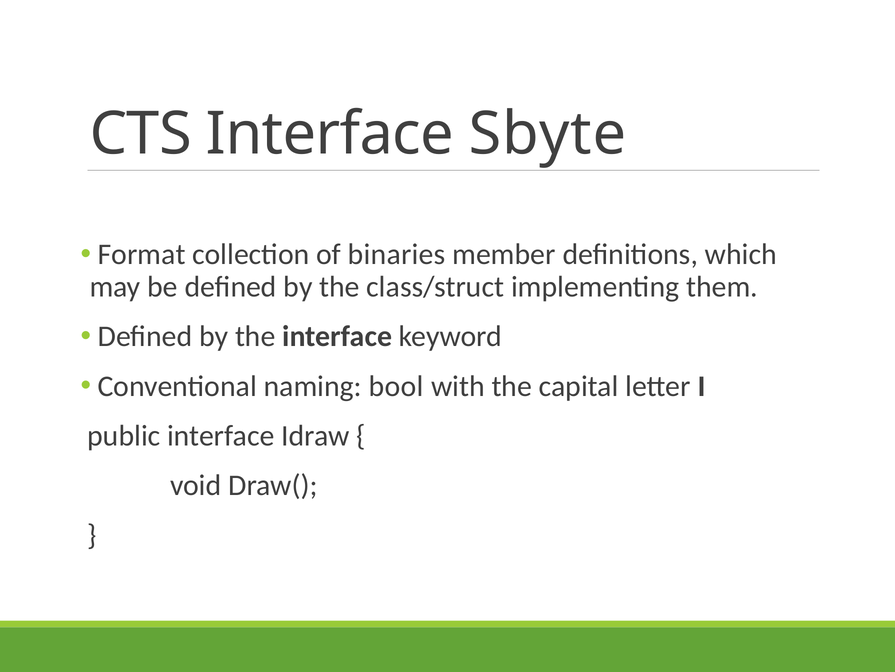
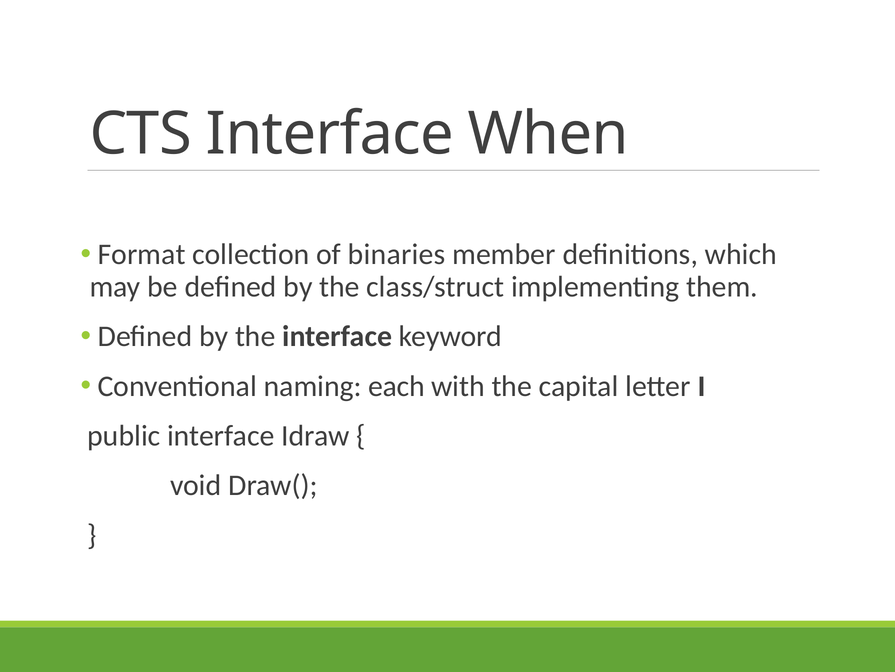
Sbyte: Sbyte -> When (548, 134)
bool: bool -> each (397, 386)
